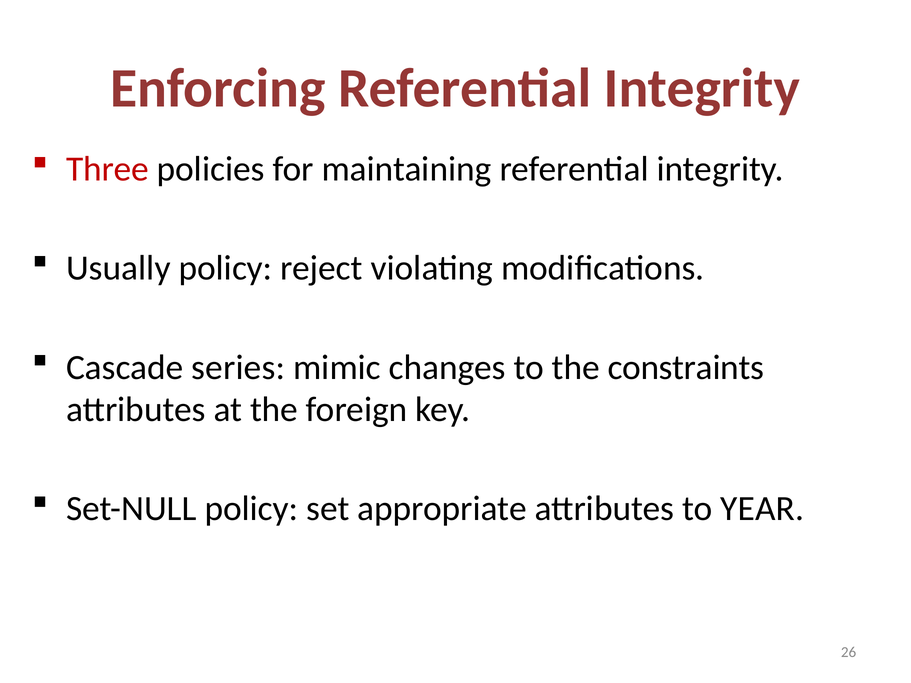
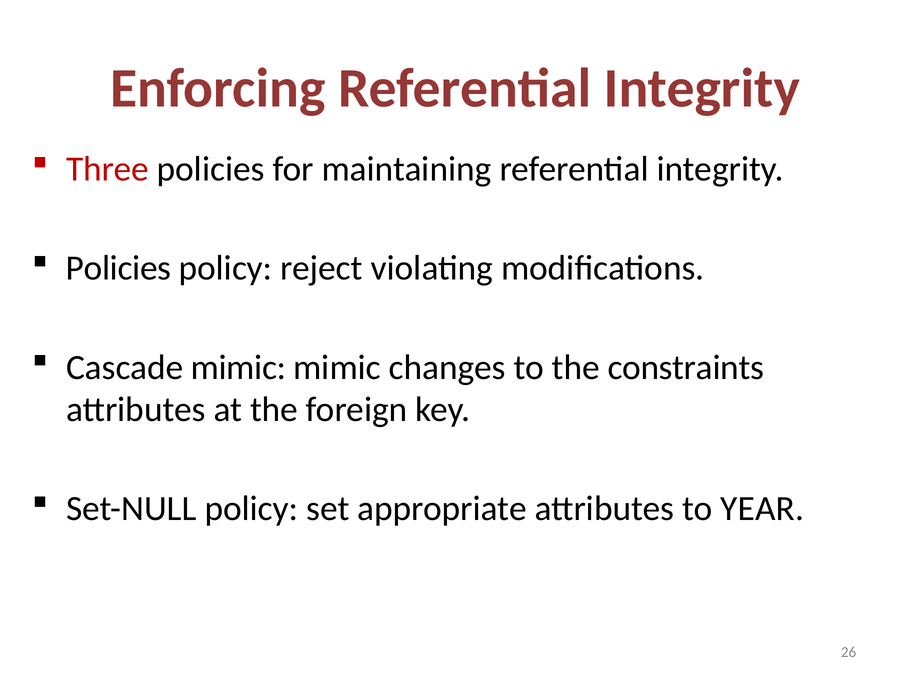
Usually: Usually -> Policies (119, 268)
Cascade series: series -> mimic (239, 367)
